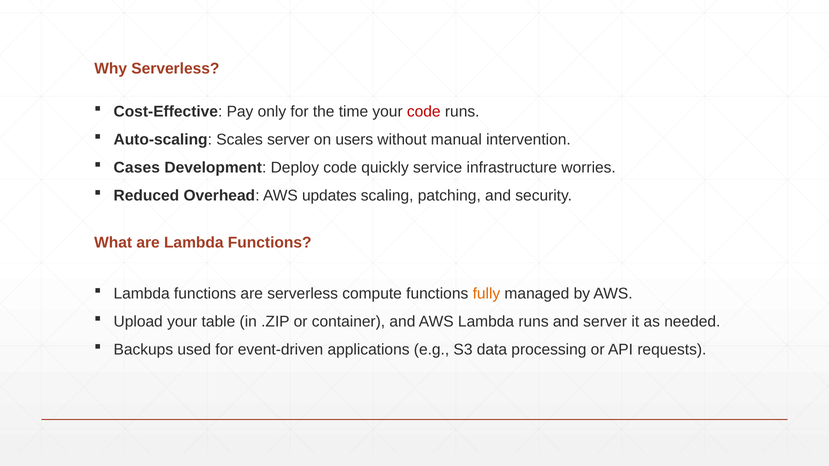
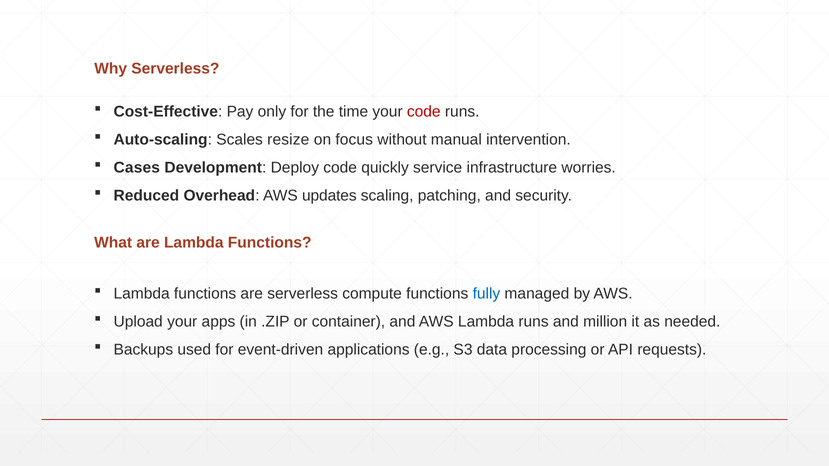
Scales server: server -> resize (288, 140)
users: users -> focus (354, 140)
fully colour: orange -> blue (486, 294)
table: table -> apps (218, 322)
and server: server -> million (605, 322)
